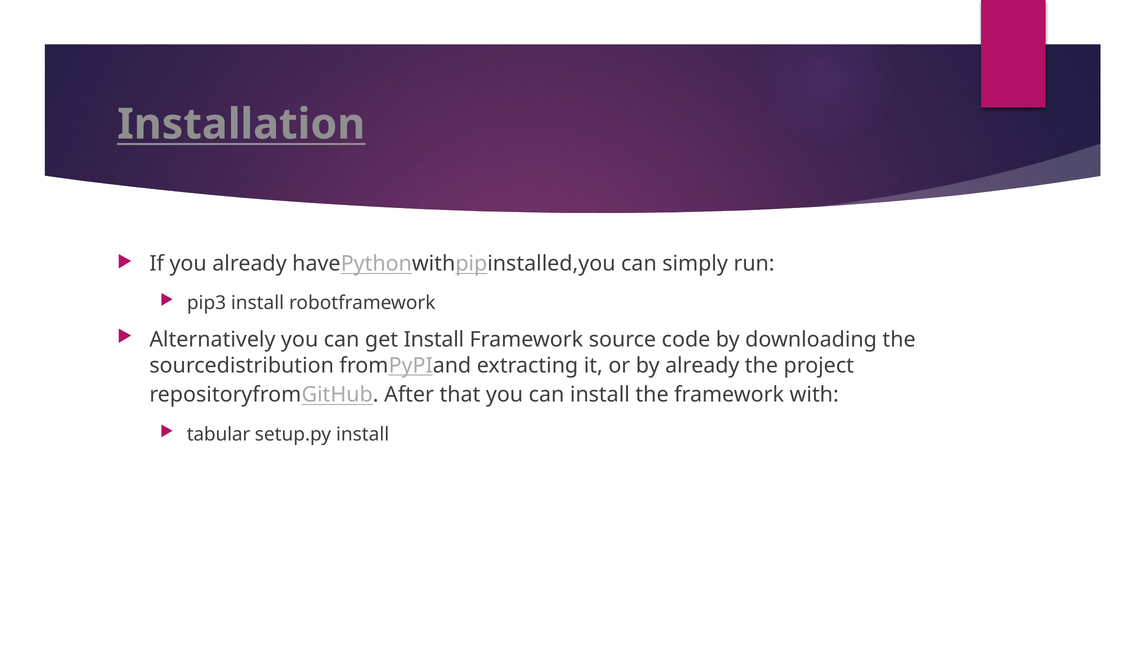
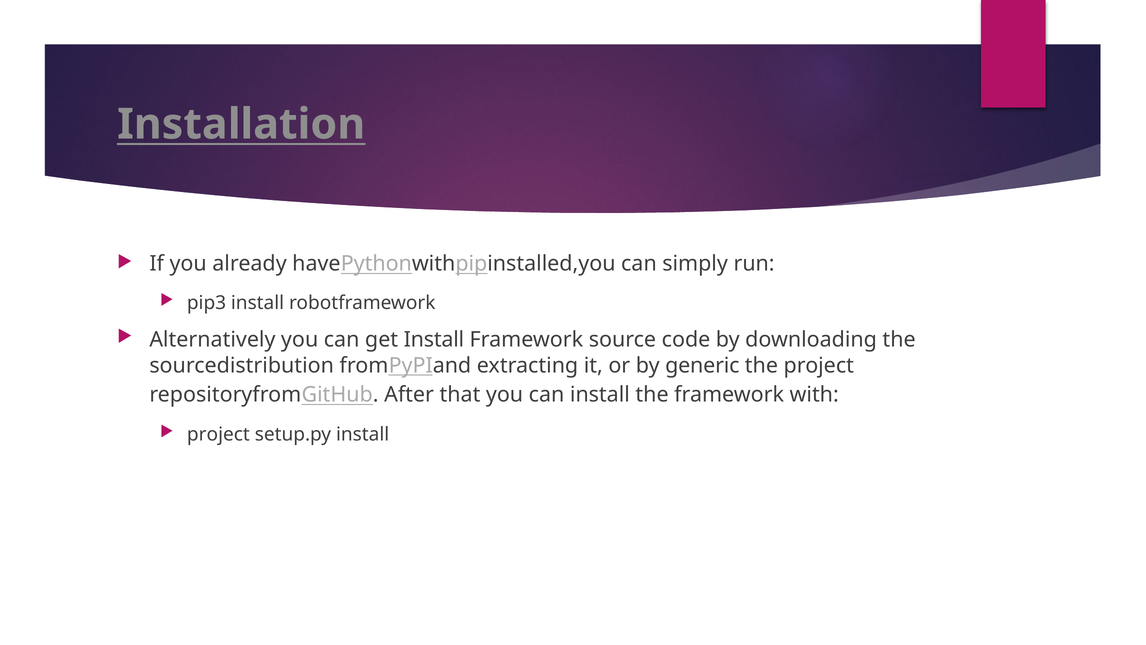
by already: already -> generic (702, 365)
tabular: tabular -> project (218, 434)
